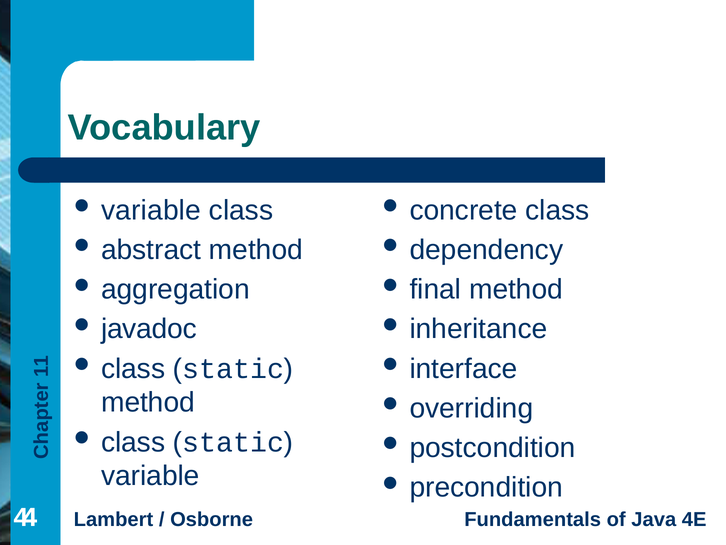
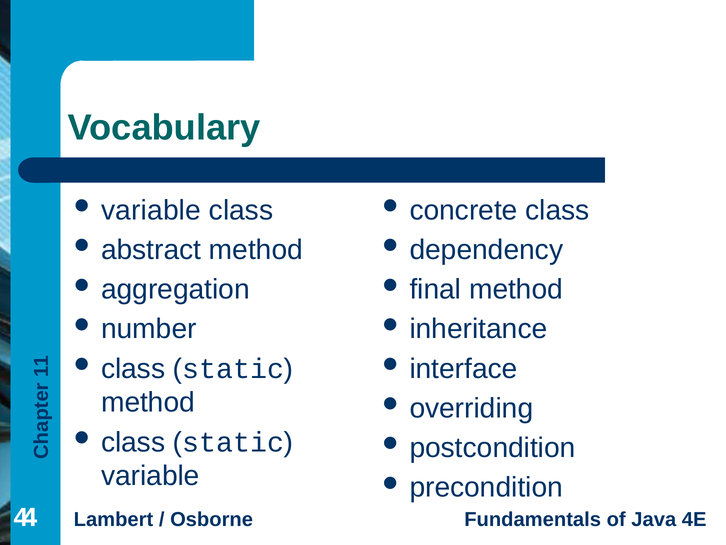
javadoc: javadoc -> number (149, 329)
